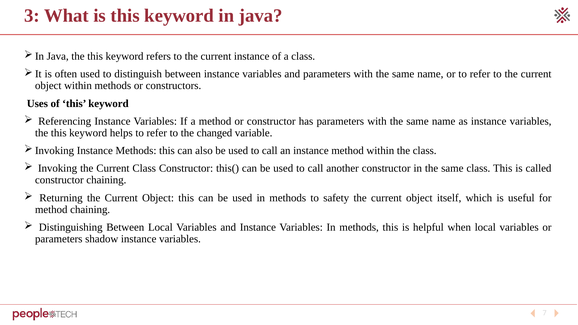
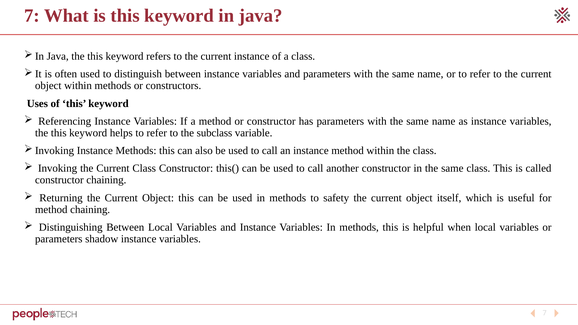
3: 3 -> 7 (32, 16)
changed: changed -> subclass (214, 133)
